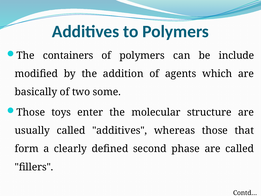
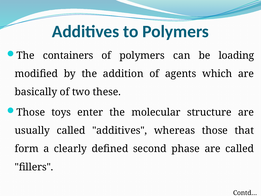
include: include -> loading (236, 55)
some: some -> these (107, 92)
